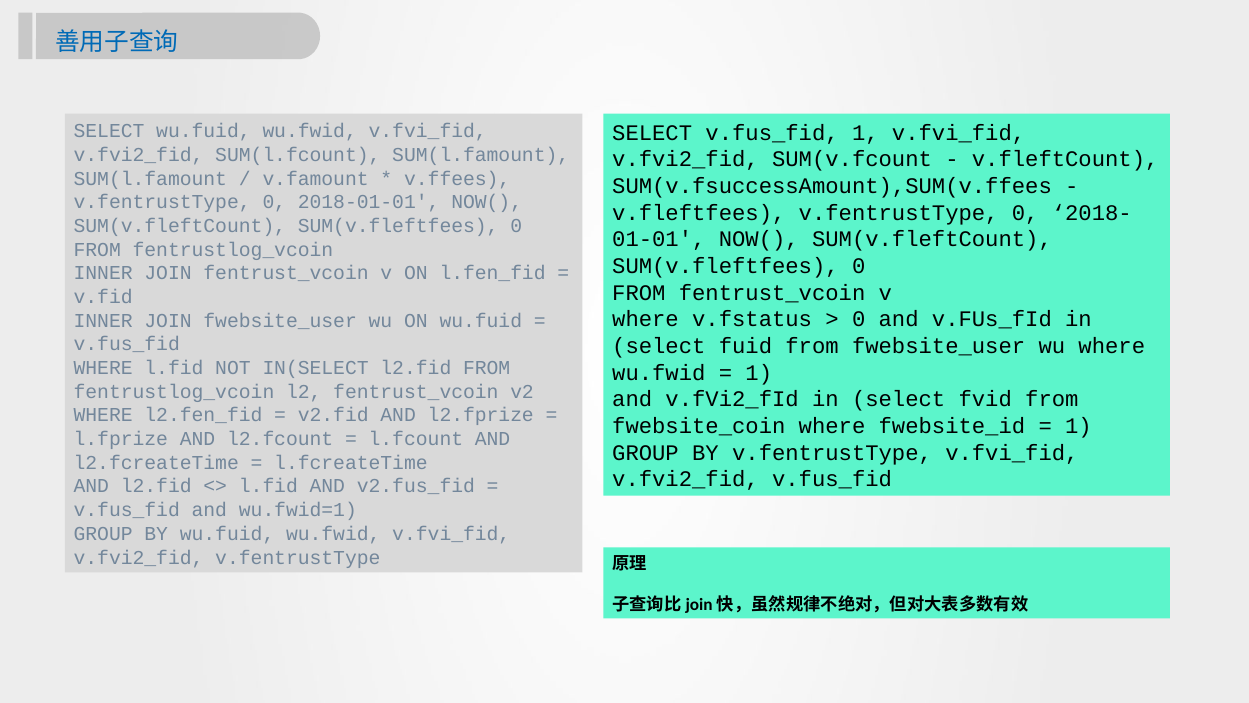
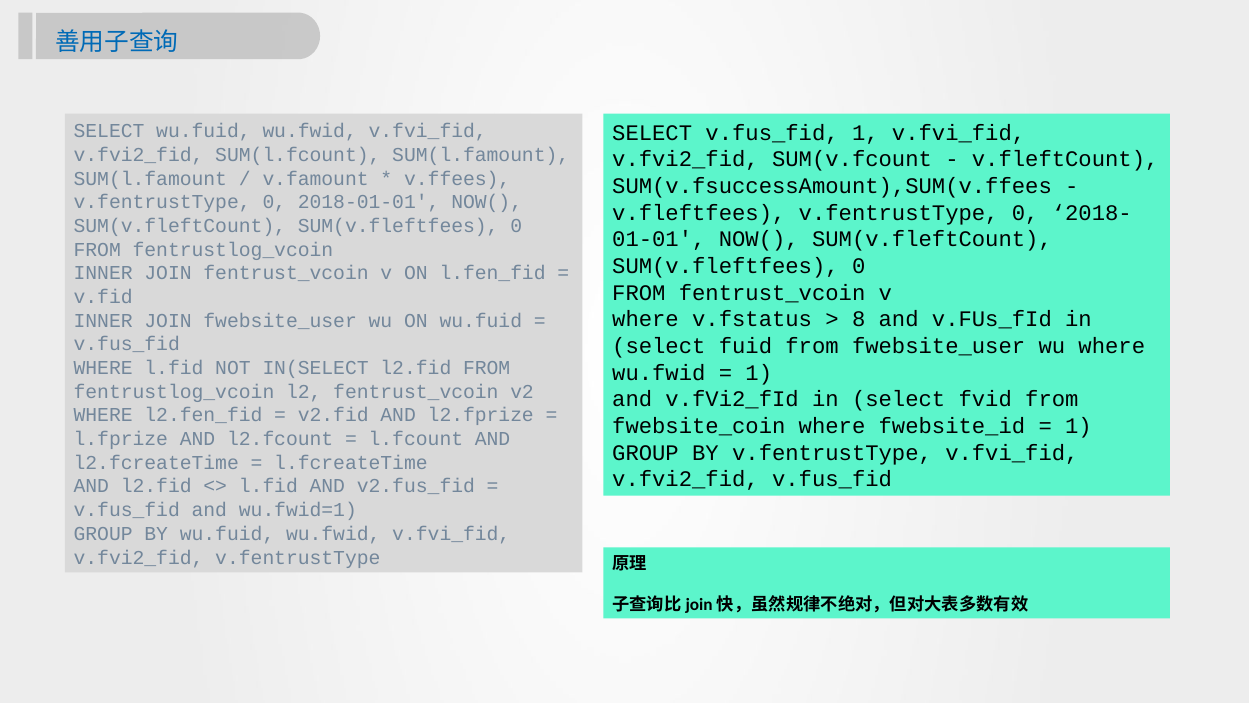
0: 0 -> 8 (859, 319)
